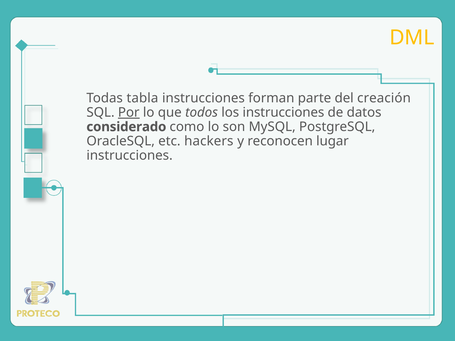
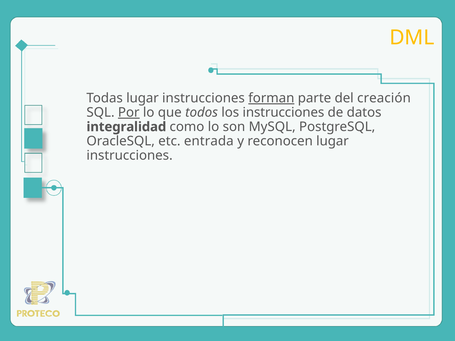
Todas tabla: tabla -> lugar (143, 98)
forman underline: none -> present (271, 98)
considerado: considerado -> integralidad (126, 127)
hackers: hackers -> entrada (209, 141)
